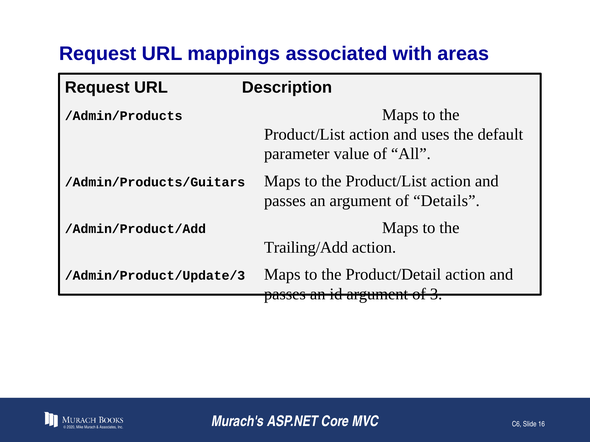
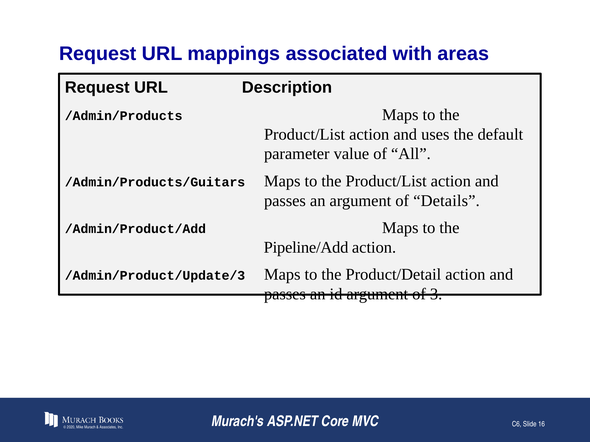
Trailing/Add: Trailing/Add -> Pipeline/Add (306, 248)
